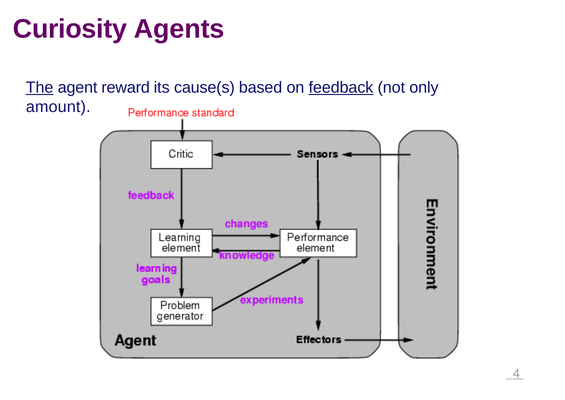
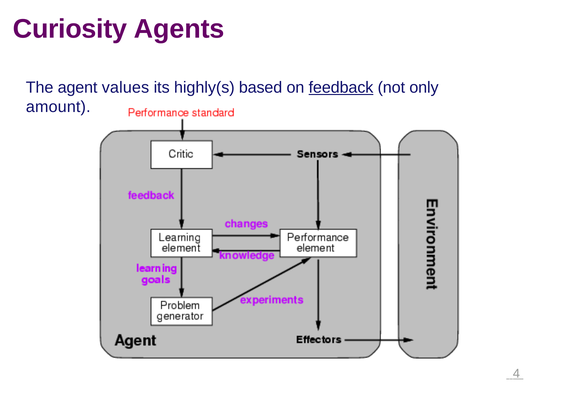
The underline: present -> none (40, 87)
reward: reward -> values (125, 87)
cause(s: cause(s -> highly(s (204, 87)
